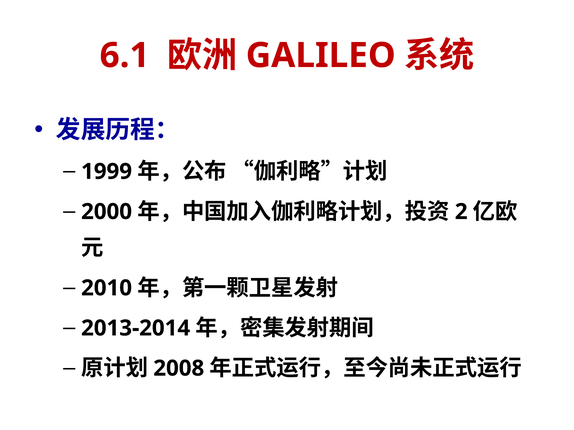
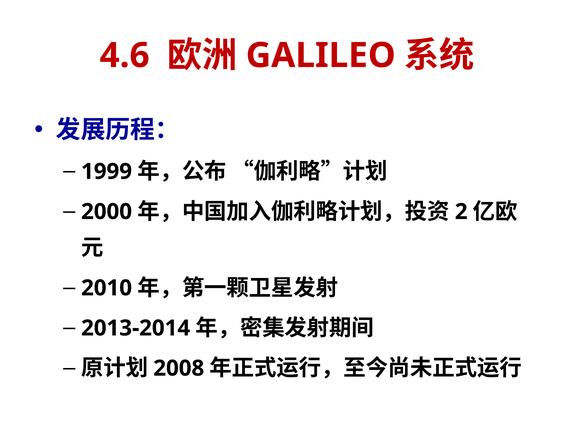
6.1: 6.1 -> 4.6 (125, 56)
